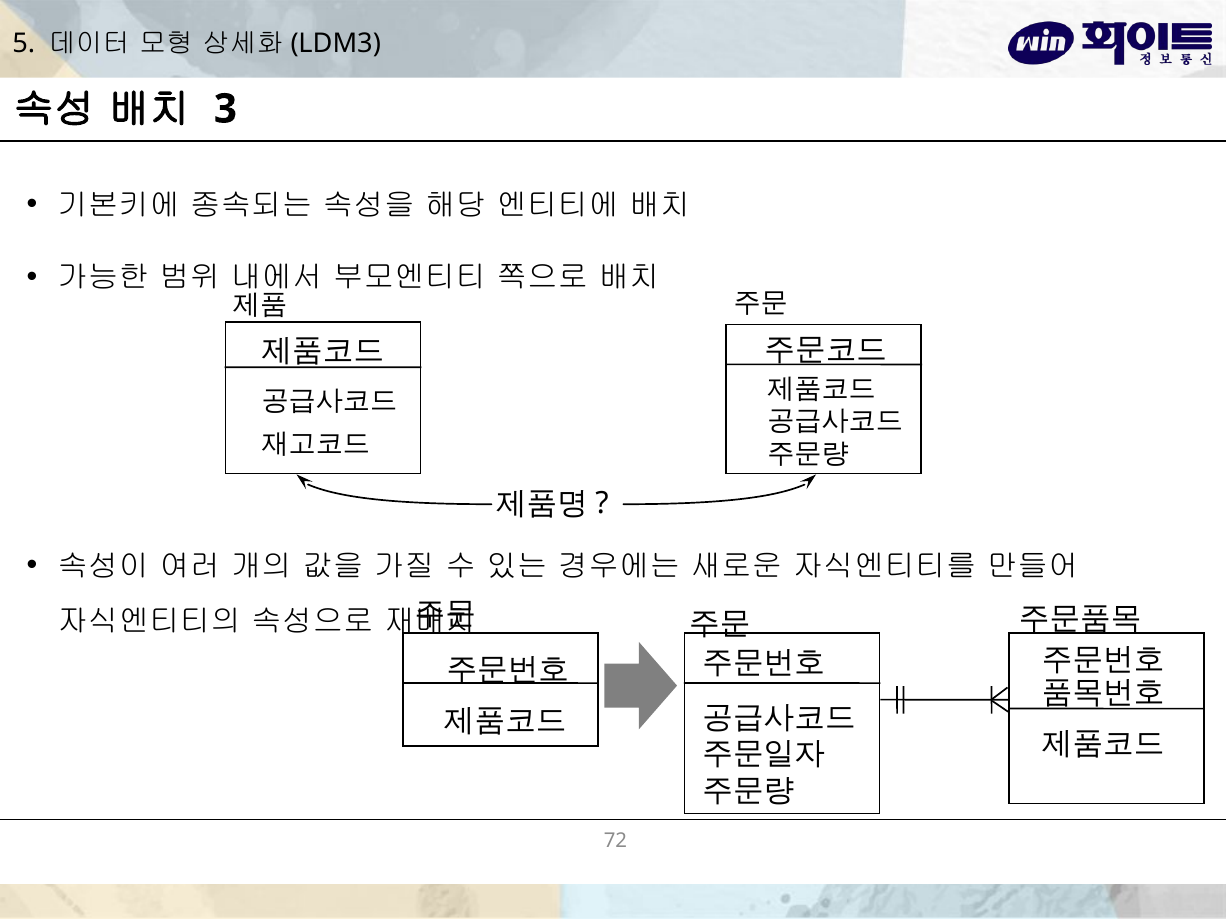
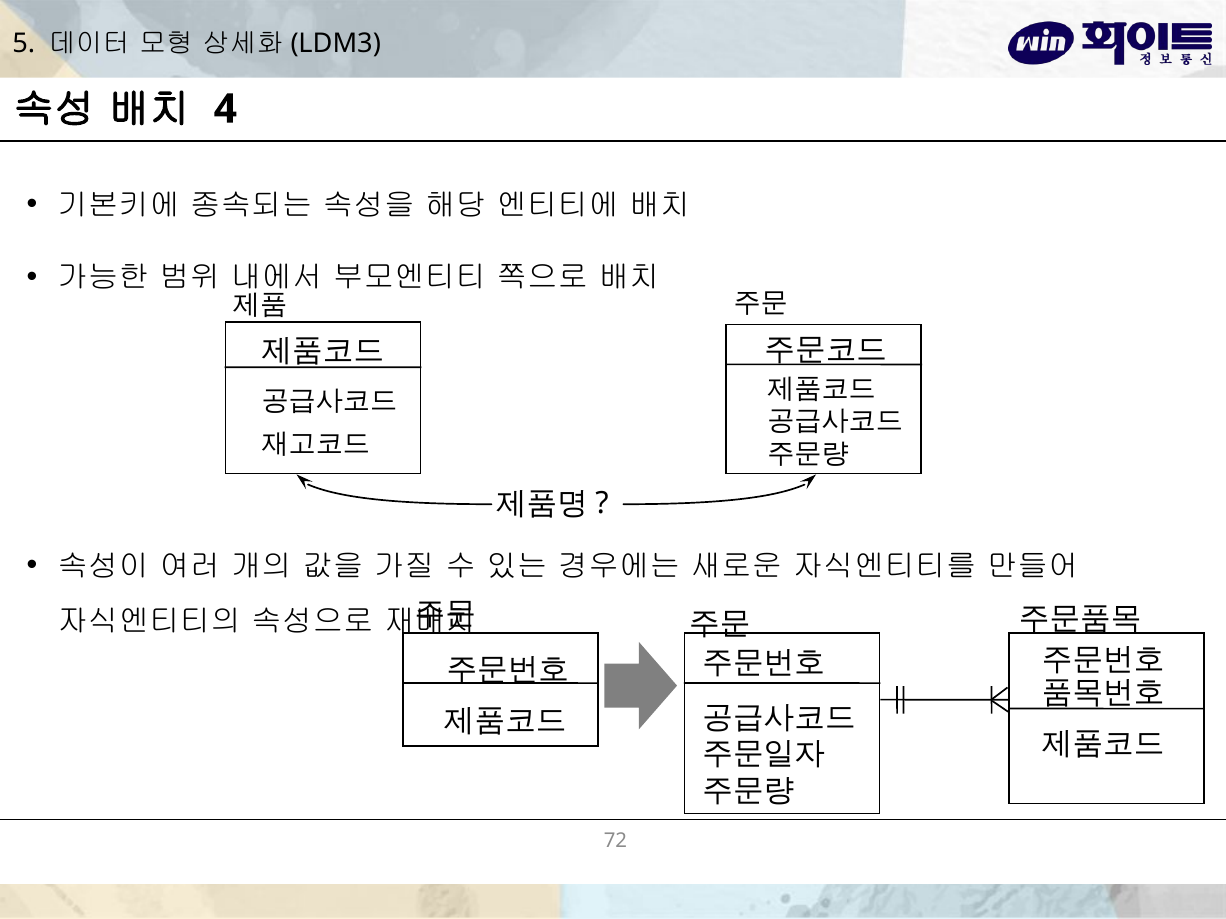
3: 3 -> 4 (225, 109)
